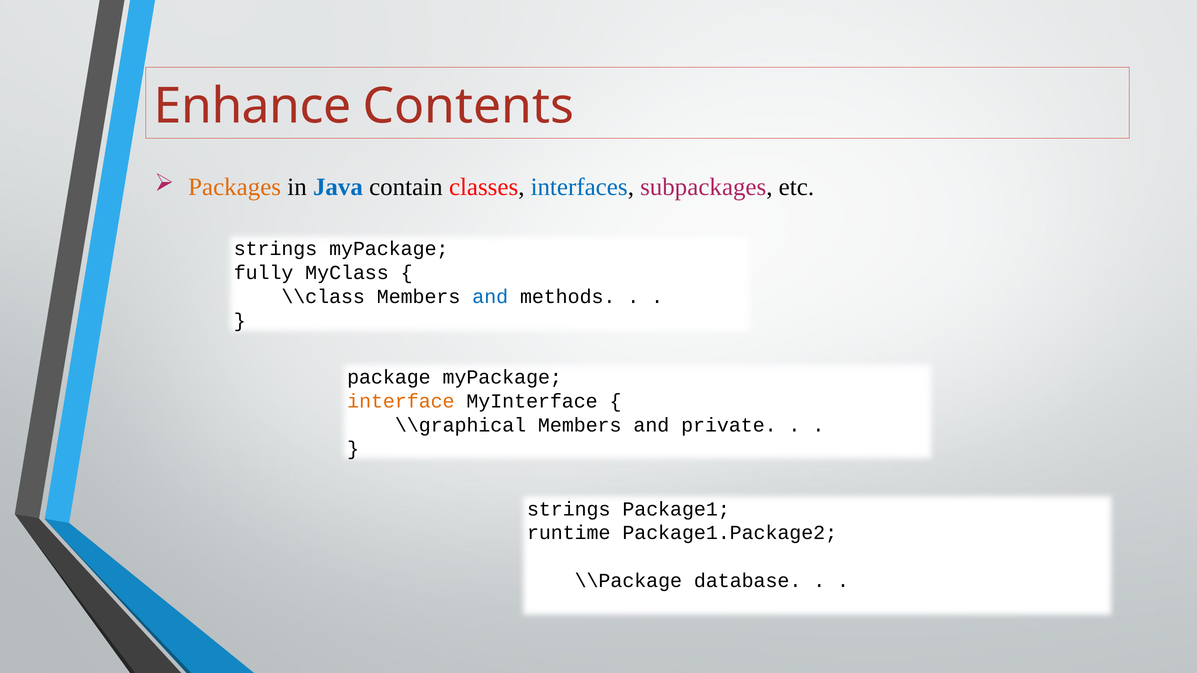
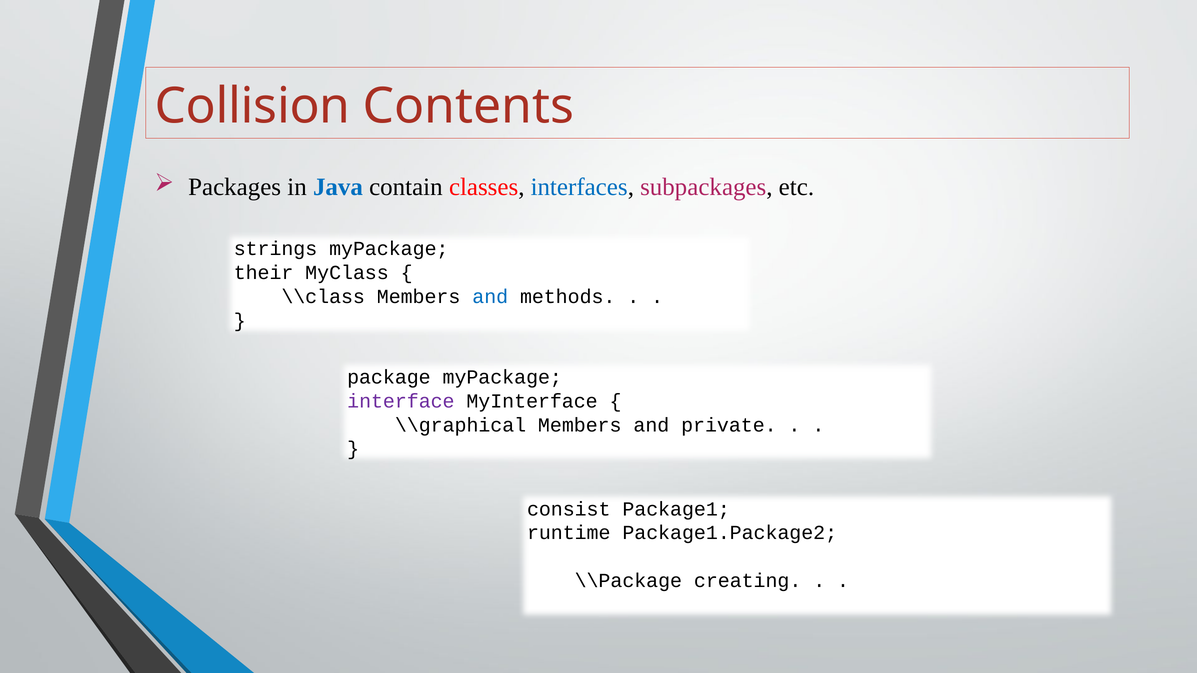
Enhance: Enhance -> Collision (252, 106)
Packages colour: orange -> black (235, 187)
fully: fully -> their (264, 273)
interface colour: orange -> purple (401, 401)
strings: strings -> consist (569, 509)
database: database -> creating (748, 581)
